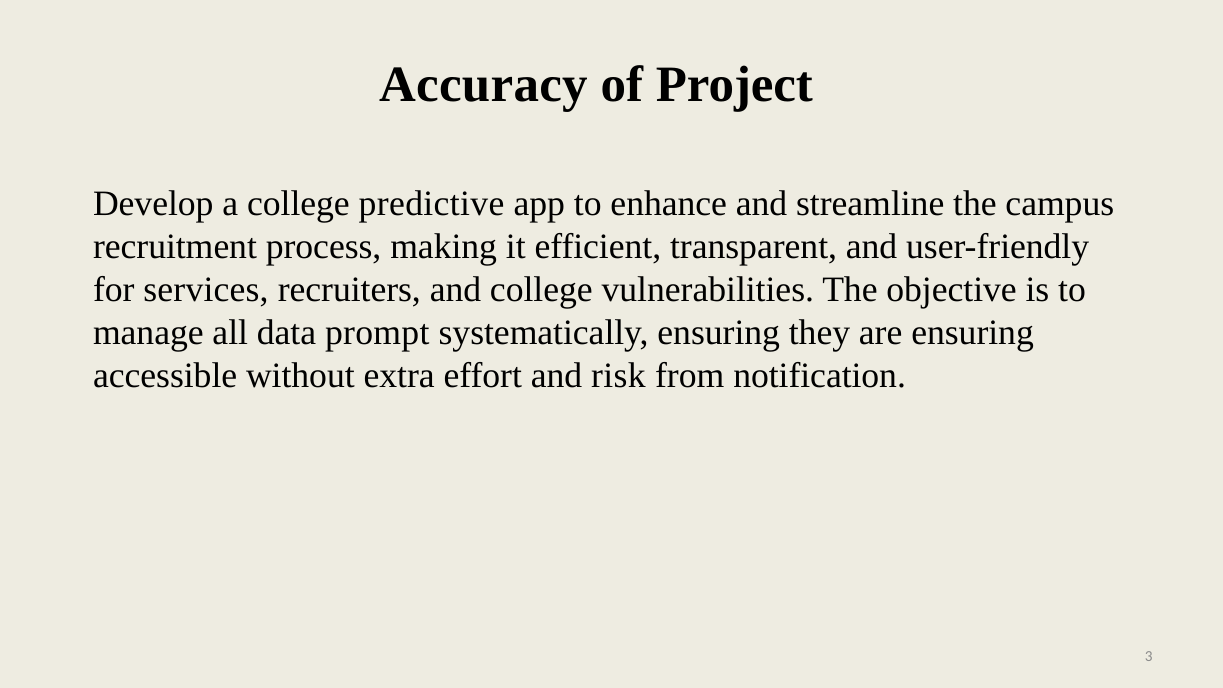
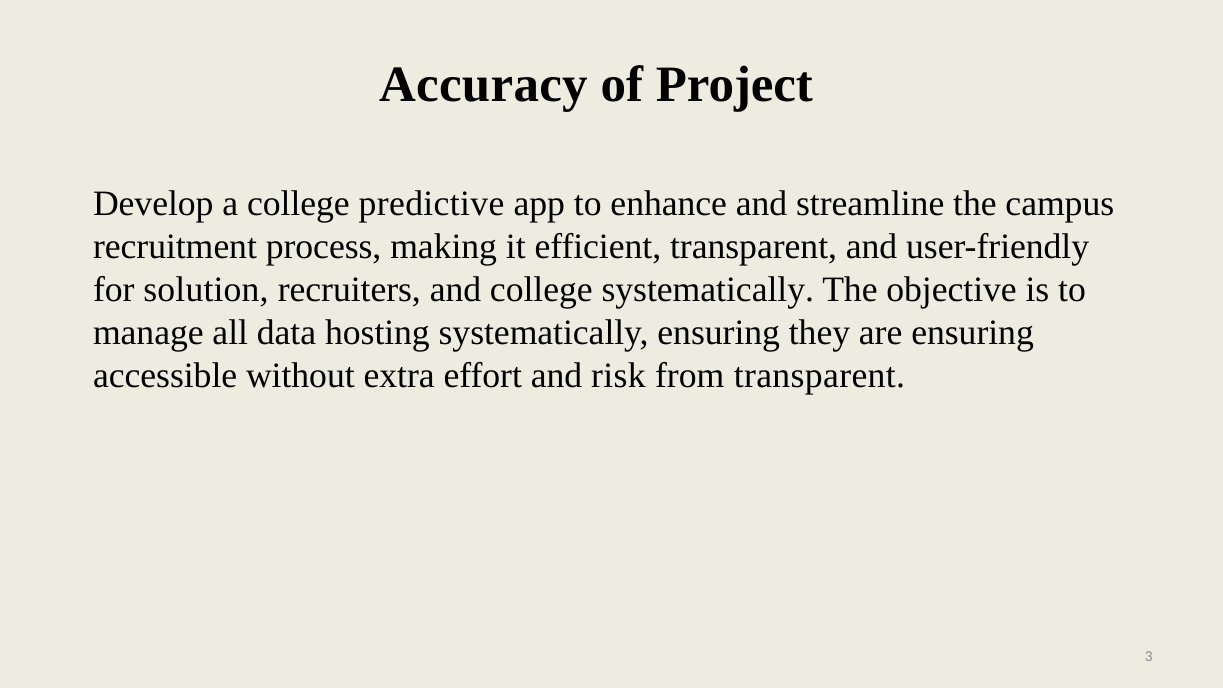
services: services -> solution (206, 290)
college vulnerabilities: vulnerabilities -> systematically (708, 290)
prompt: prompt -> hosting (377, 333)
from notification: notification -> transparent (819, 375)
